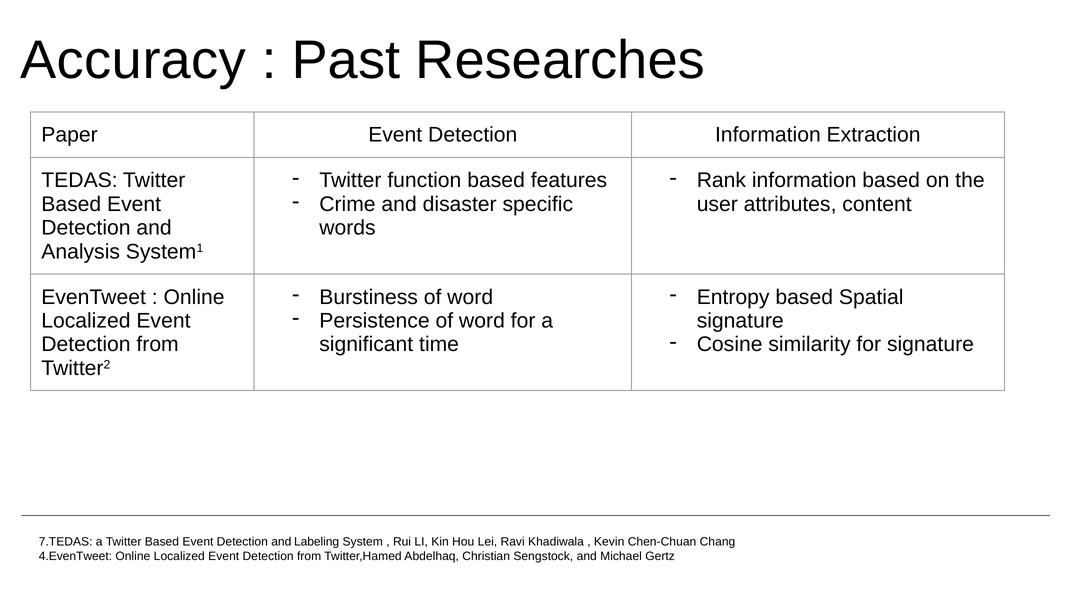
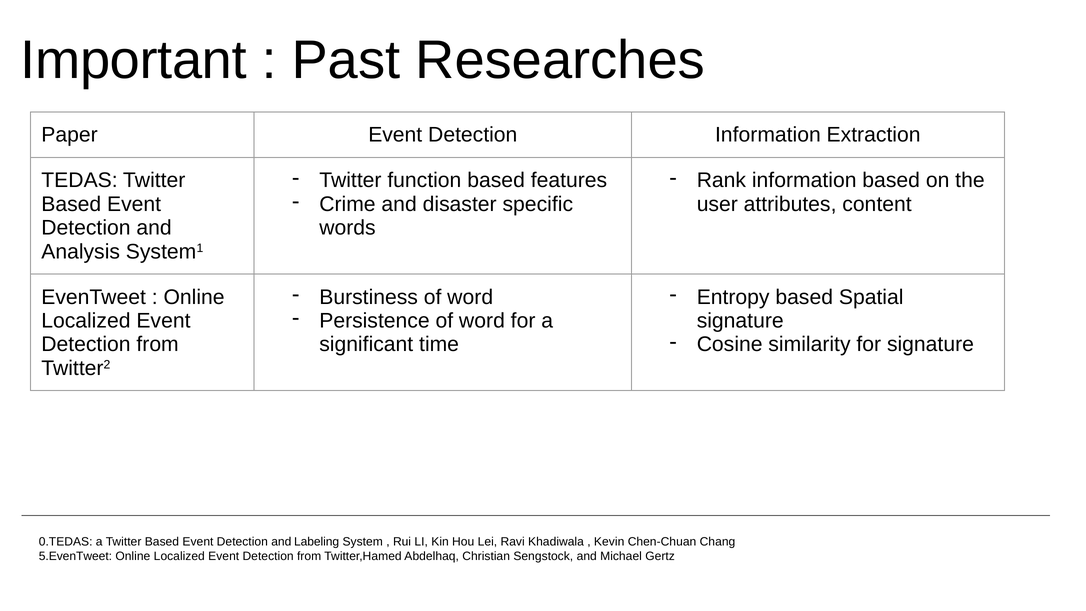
Accuracy: Accuracy -> Important (134, 61)
7.TEDAS: 7.TEDAS -> 0.TEDAS (66, 542)
4.EvenTweet: 4.EvenTweet -> 5.EvenTweet (75, 556)
